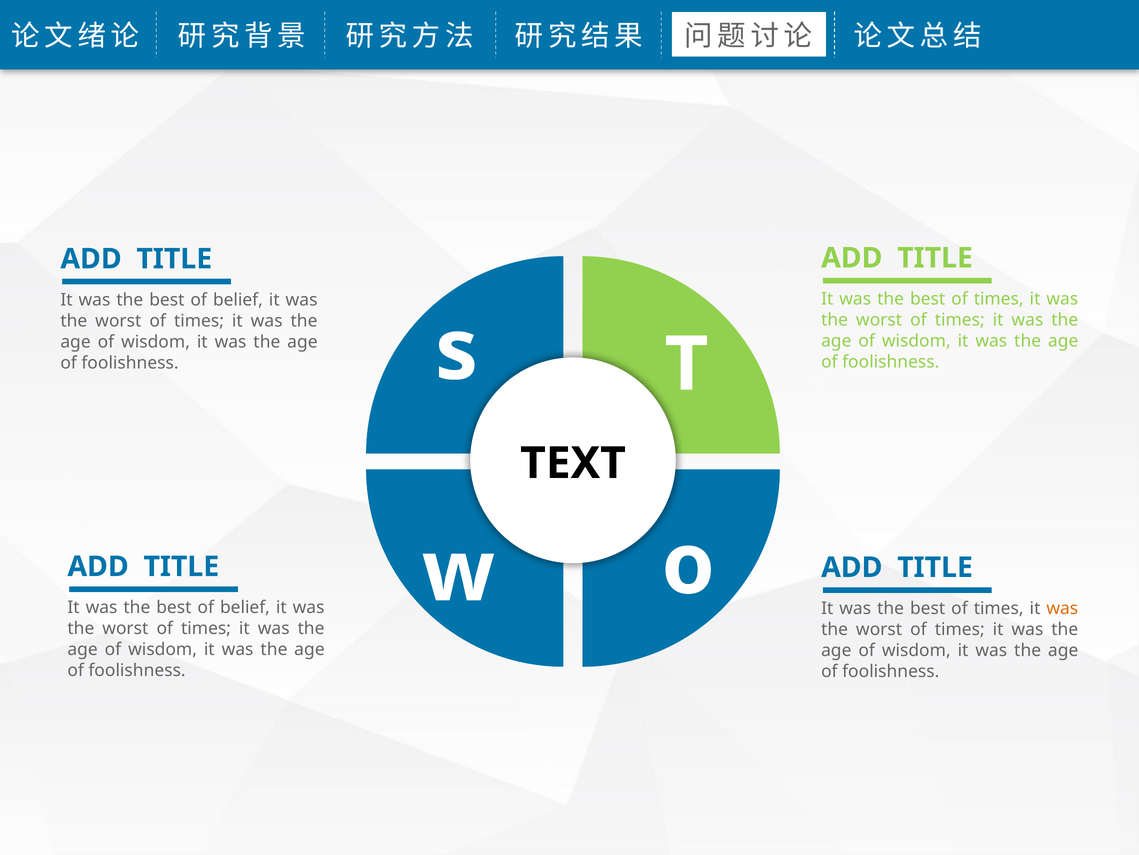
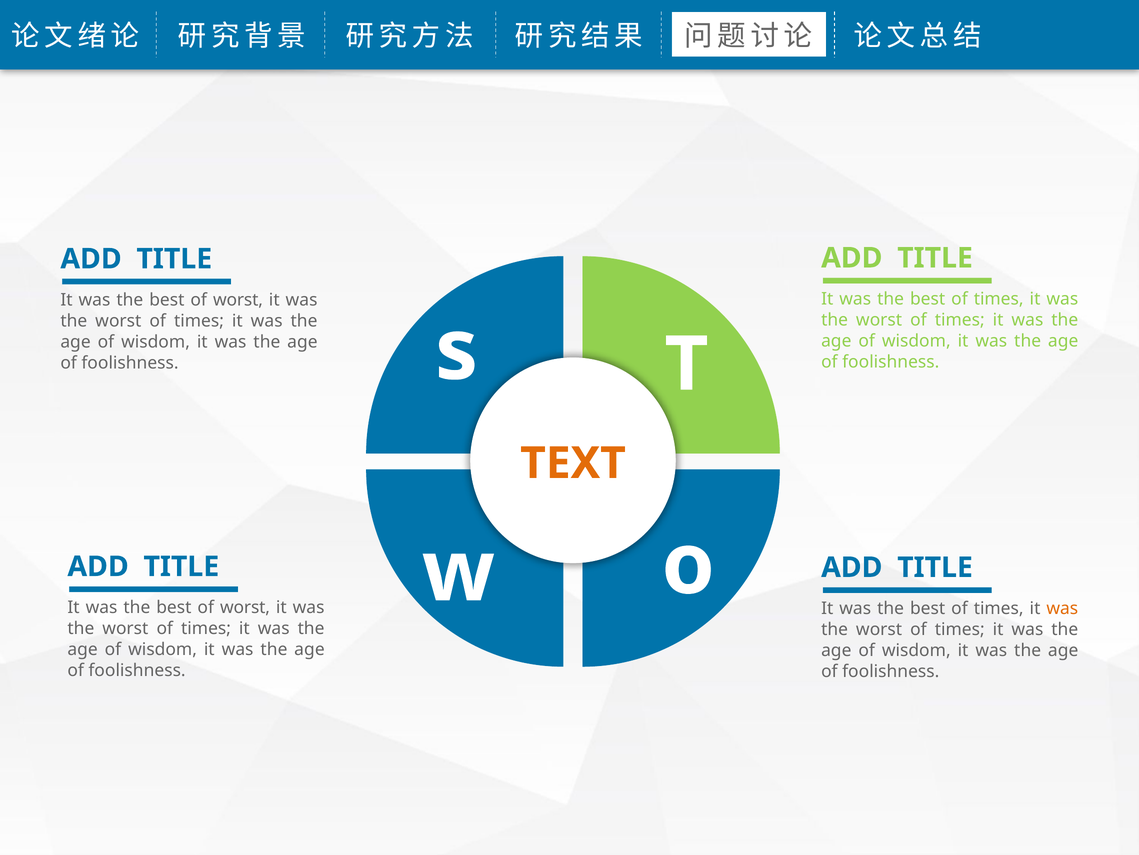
belief: belief -> worst (238, 300)
TEXT colour: black -> orange (573, 463)
belief: belief -> worst (245, 607)
